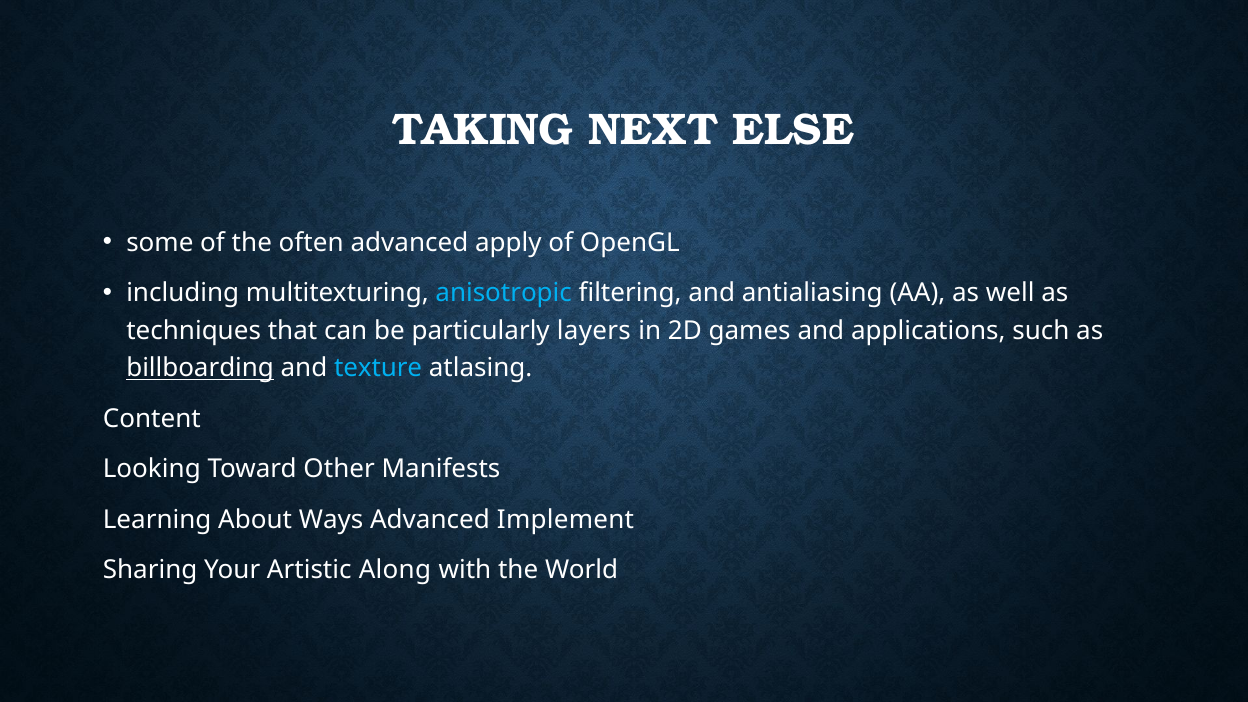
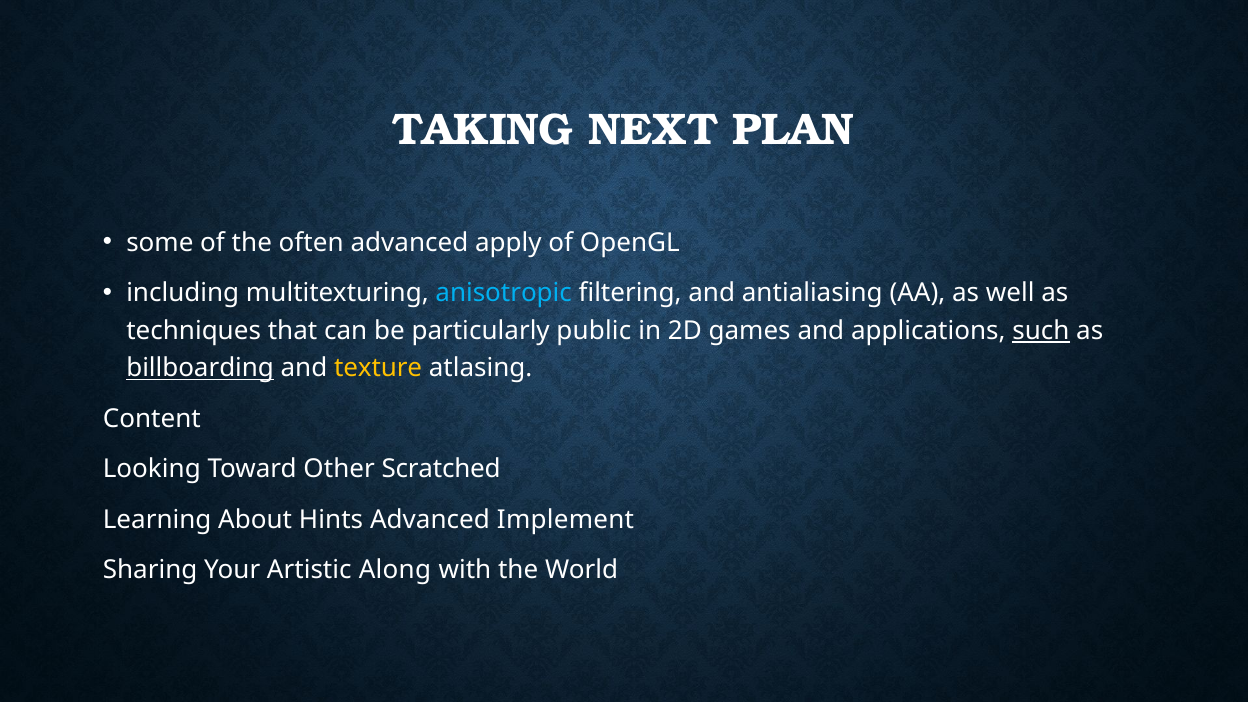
ELSE: ELSE -> PLAN (794, 130)
layers: layers -> public (594, 331)
such underline: none -> present (1041, 331)
texture colour: light blue -> yellow (378, 368)
Manifests: Manifests -> Scratched (441, 469)
Ways: Ways -> Hints (331, 520)
